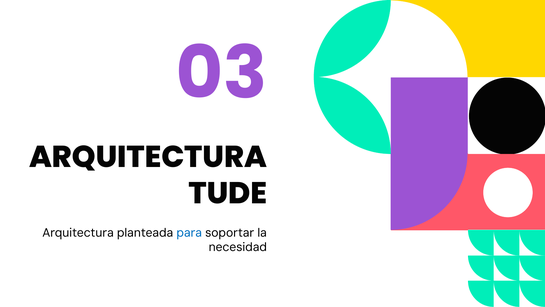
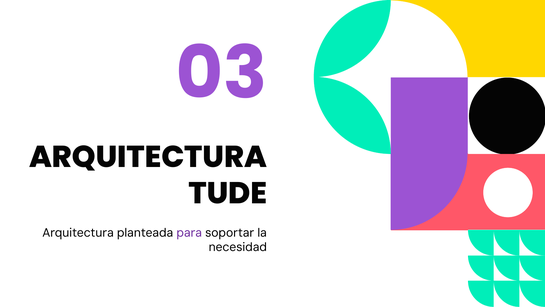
para colour: blue -> purple (189, 232)
